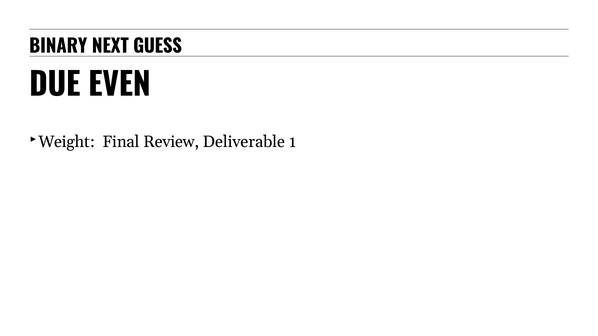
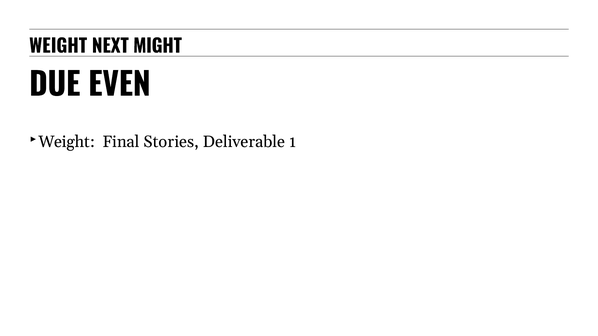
BINARY: BINARY -> WEIGHT (58, 46)
GUESS: GUESS -> MIGHT (158, 46)
Review: Review -> Stories (171, 142)
